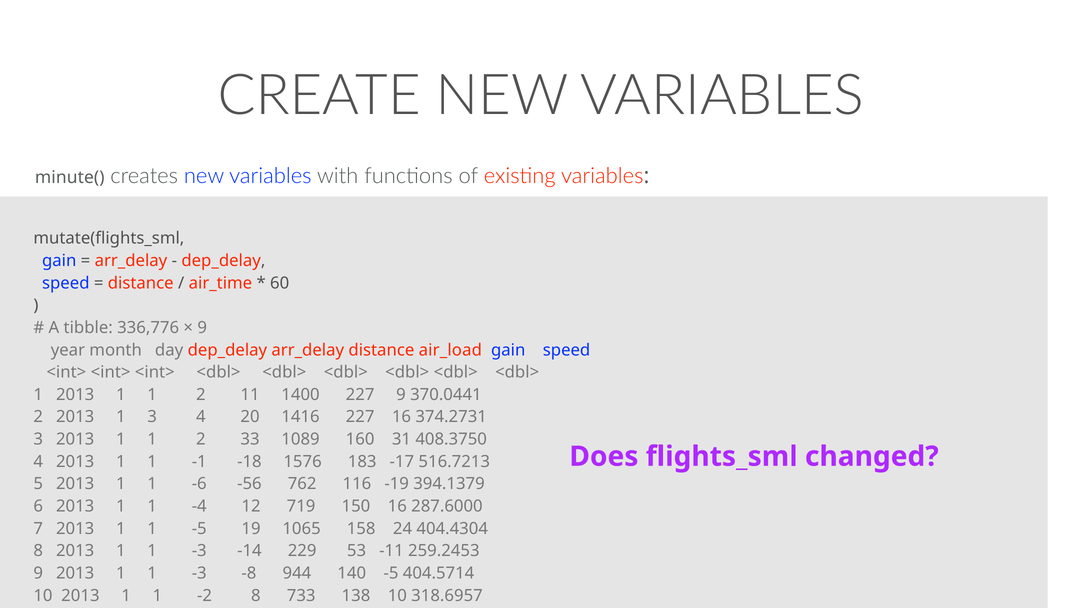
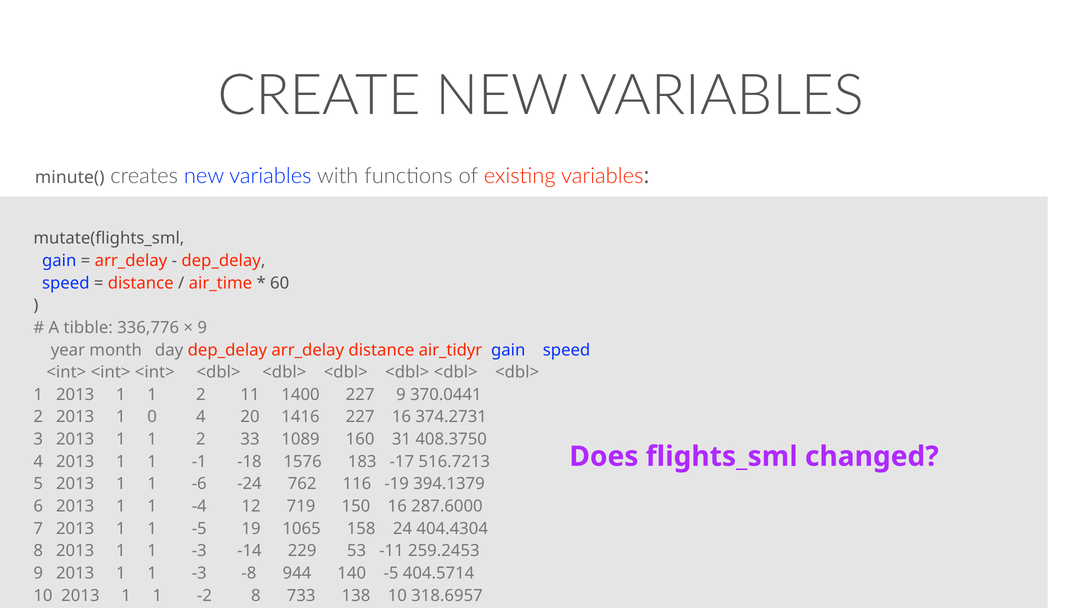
air_load: air_load -> air_tidyr (450, 350)
1 3: 3 -> 0 (152, 417)
-56: -56 -> -24 (249, 484)
